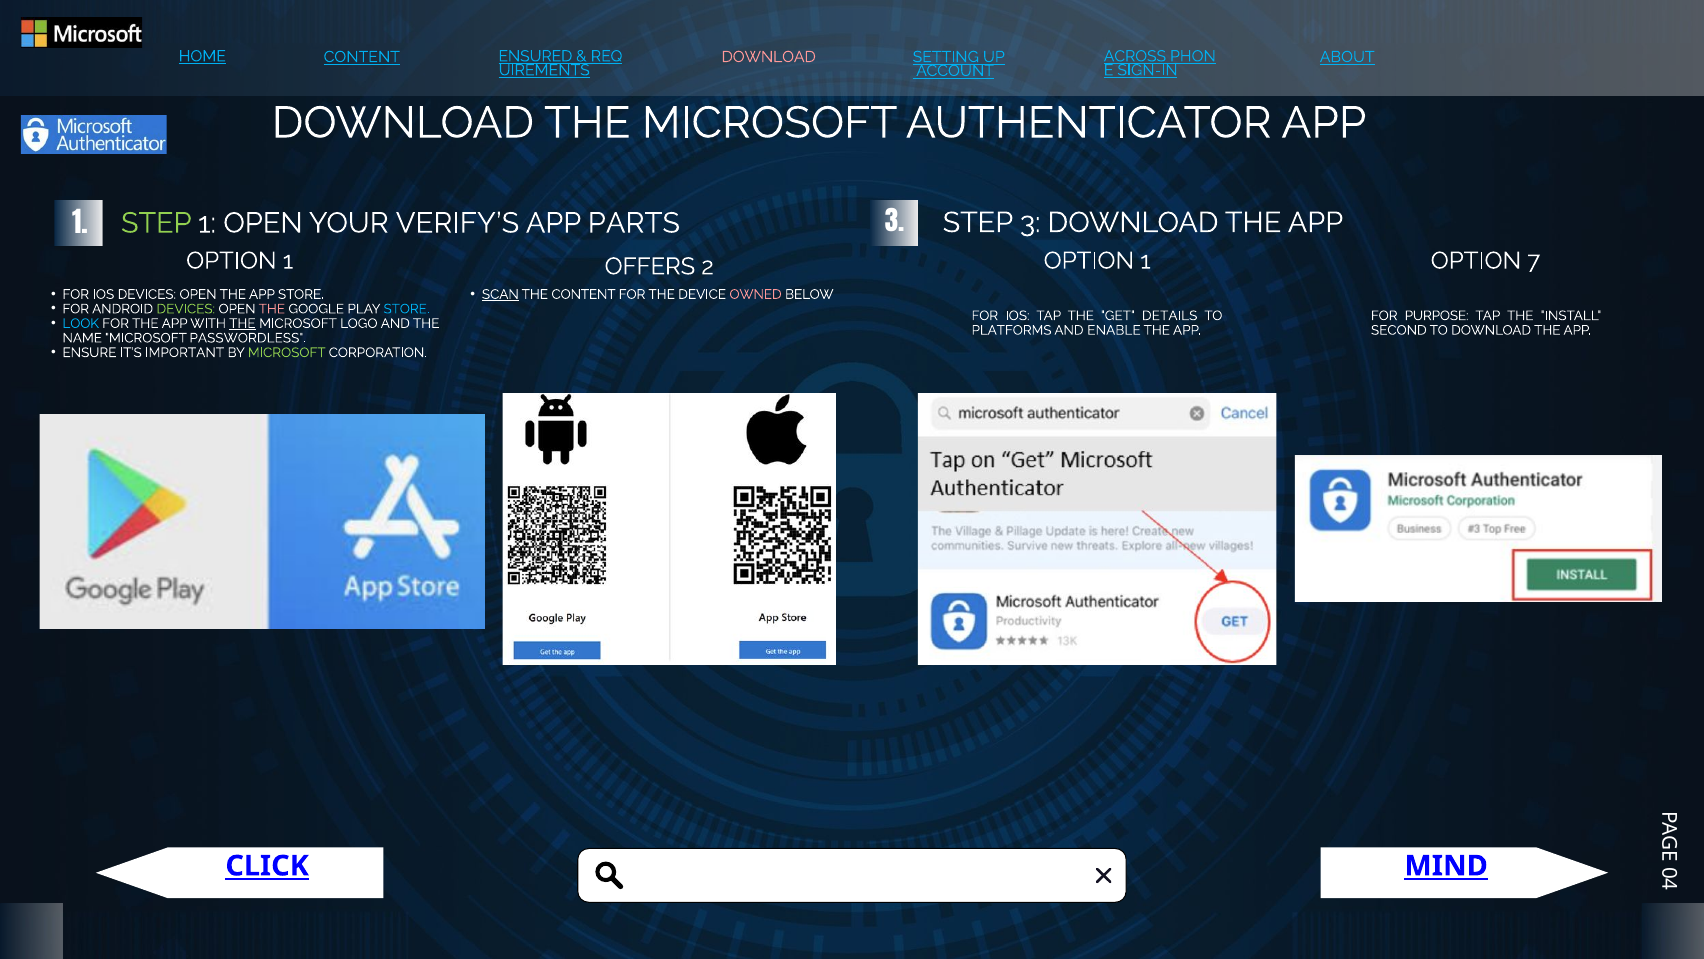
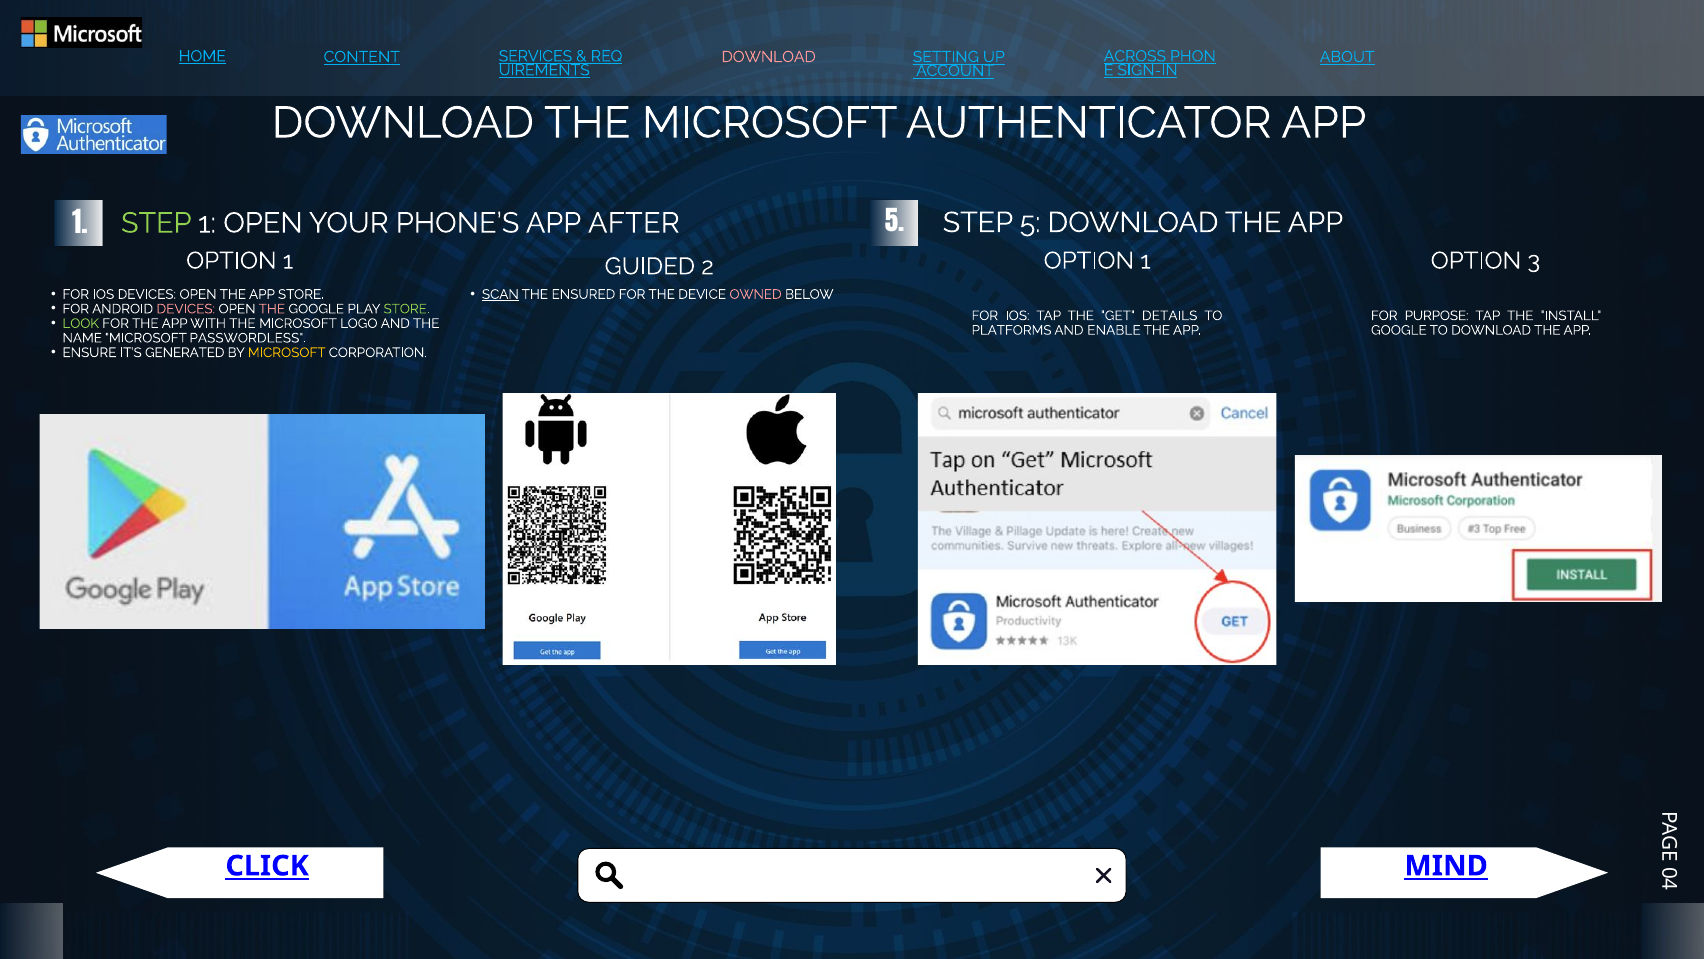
ENSURED: ENSURED -> SERVICES (535, 56)
VERIFY’S: VERIFY’S -> PHONE’S (458, 223)
PARTS: PARTS -> AFTER (634, 223)
STEP 3: 3 -> 5 (1030, 222)
1 3: 3 -> 5 (895, 223)
OFFERS: OFFERS -> GUIDED (650, 266)
7: 7 -> 3 (1534, 261)
THE CONTENT: CONTENT -> ENSURED (583, 294)
DEVICES colour: light green -> pink (186, 309)
STORE colour: light blue -> light green (406, 309)
LOOK colour: light blue -> light green (81, 323)
THE underline: present -> none (242, 323)
SECOND: SECOND -> GOOGLE (1399, 330)
IMPORTANT: IMPORTANT -> GENERATED (185, 352)
MICROSOFT colour: light green -> yellow (287, 352)
